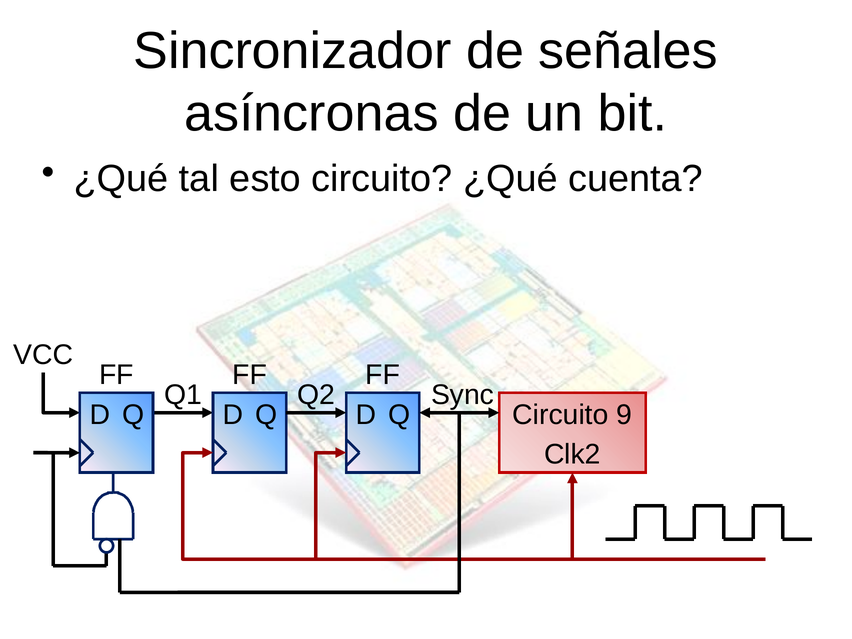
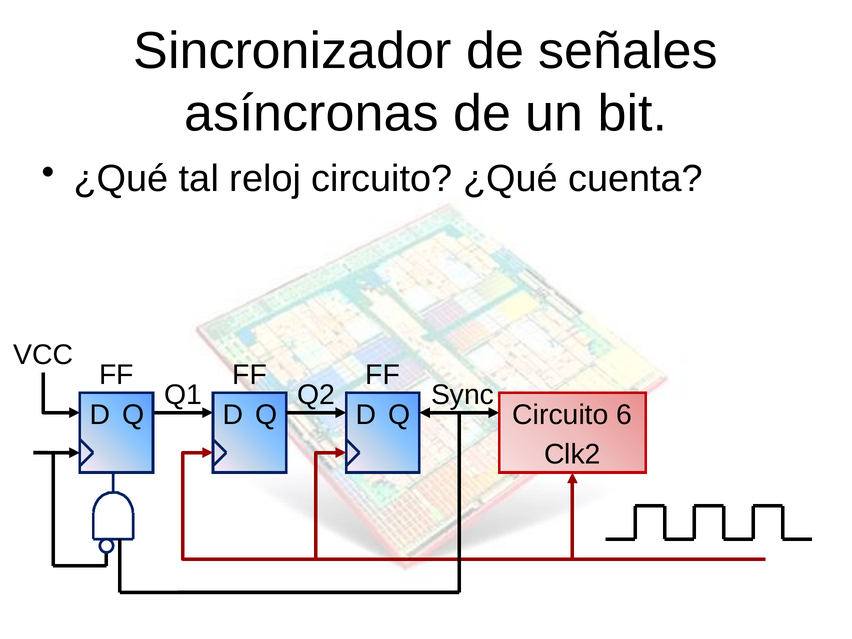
esto: esto -> reloj (265, 179)
9: 9 -> 6 (624, 415)
